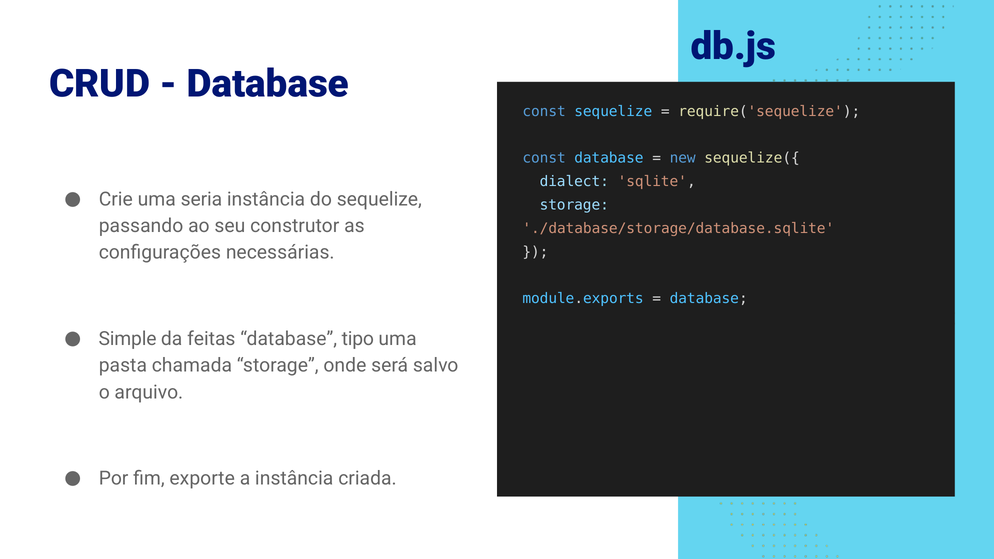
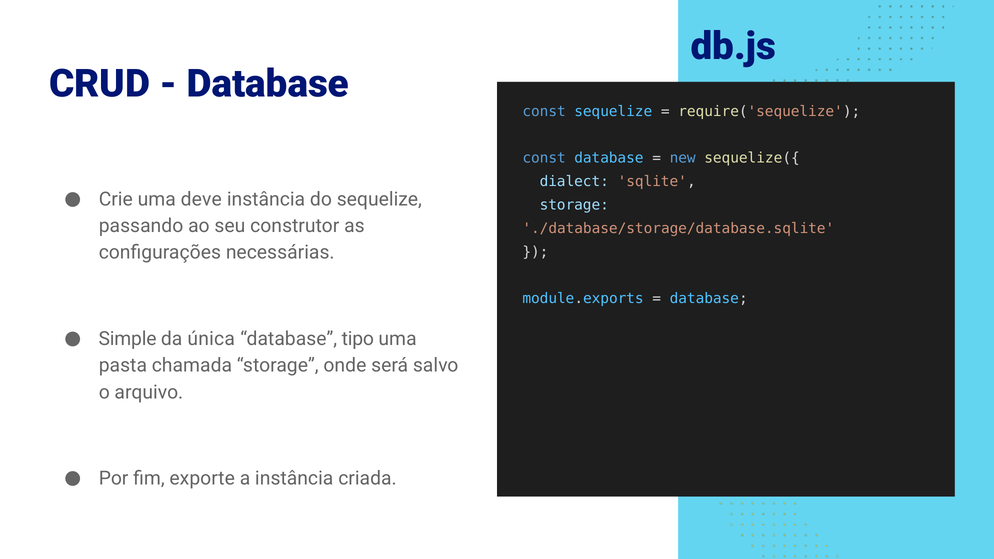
seria: seria -> deve (201, 199)
feitas: feitas -> única (211, 339)
